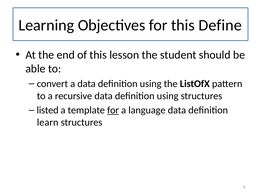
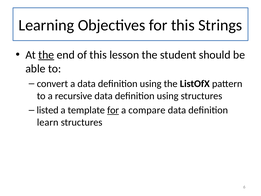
Define: Define -> Strings (220, 25)
the underline: none -> present (46, 55)
language: language -> compare (147, 110)
